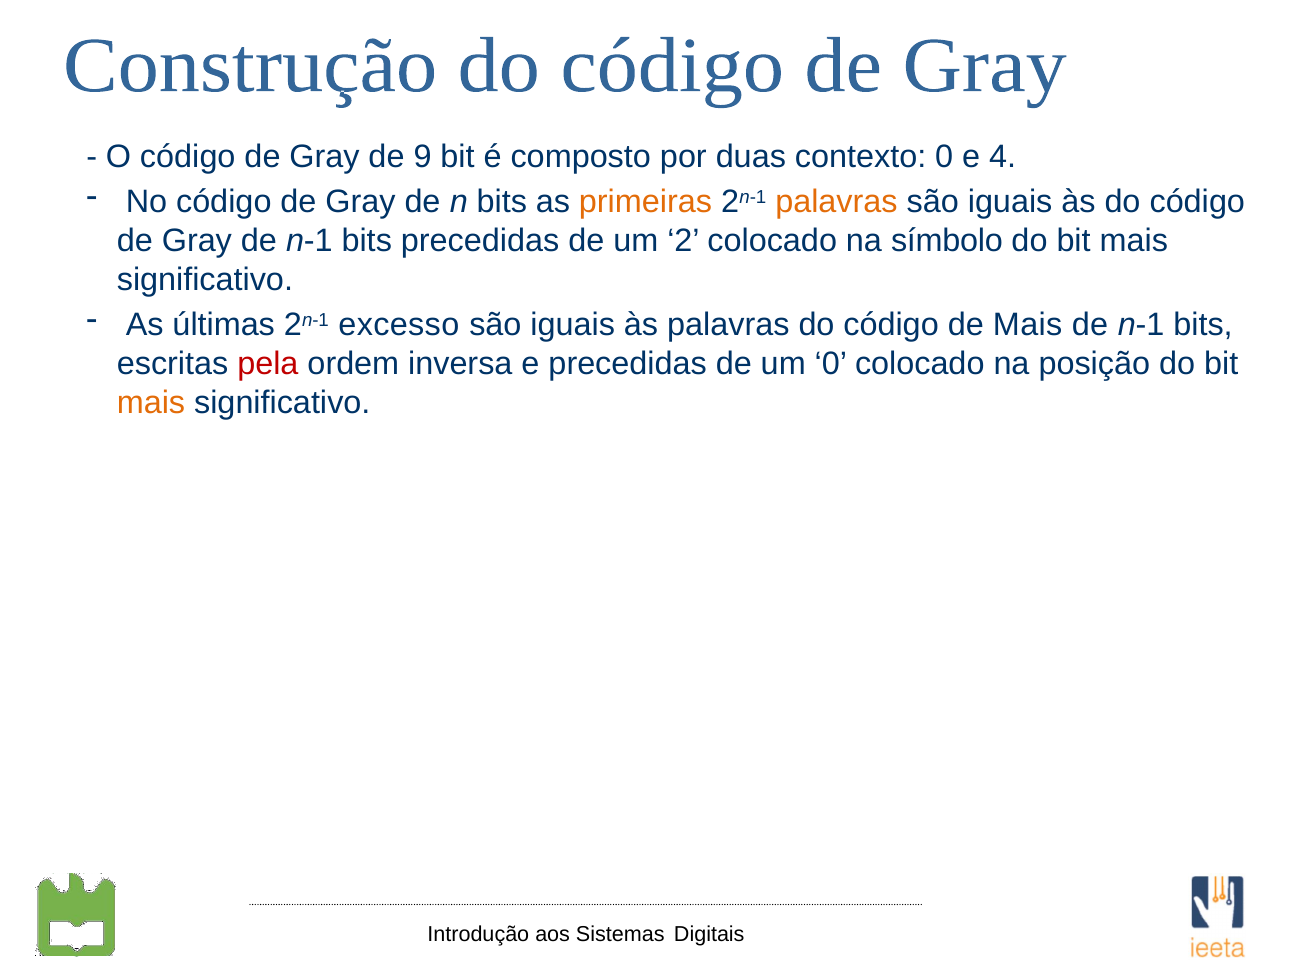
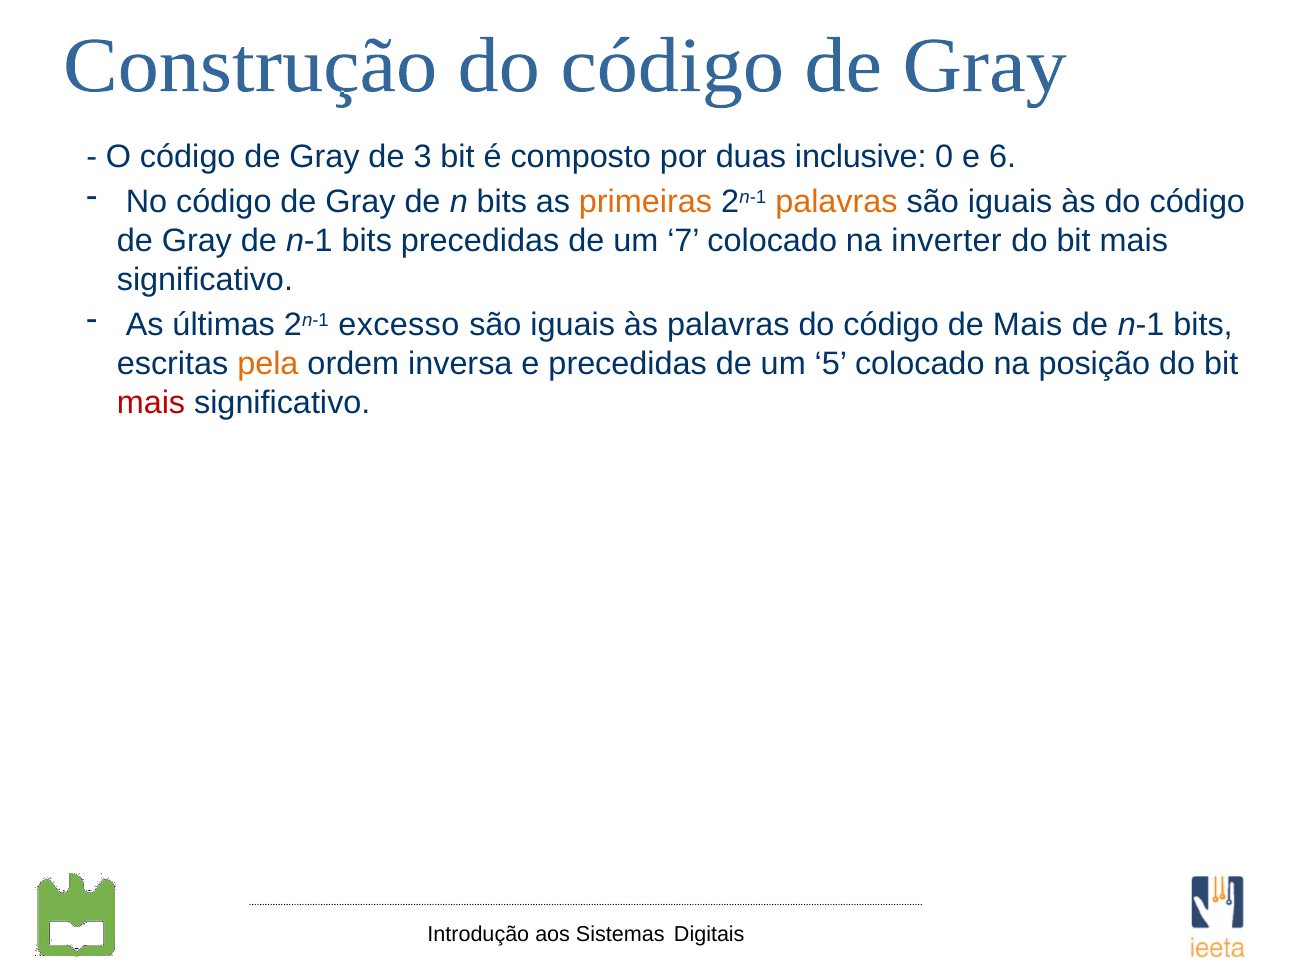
9: 9 -> 3 (423, 157)
contexto: contexto -> inclusive (861, 157)
4: 4 -> 6 (1003, 157)
2: 2 -> 7 (683, 241)
símbolo: símbolo -> inverter (947, 241)
pela colour: red -> orange (268, 364)
um 0: 0 -> 5 (831, 364)
mais colour: orange -> red (151, 403)
